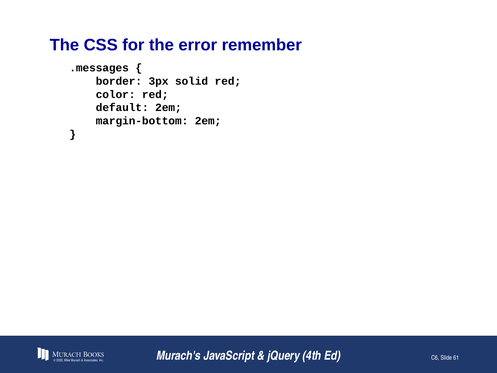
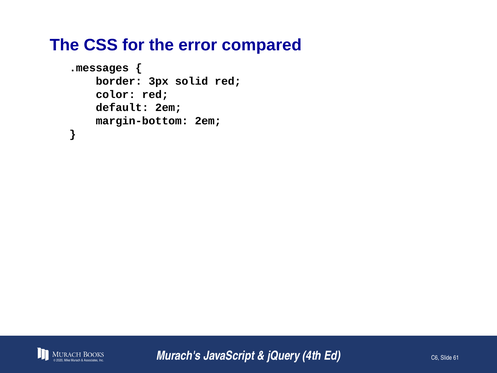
remember: remember -> compared (262, 45)
